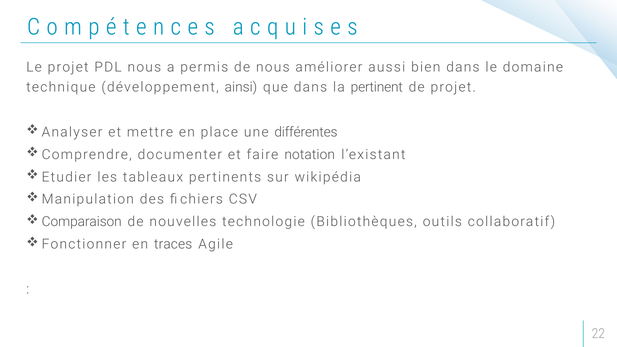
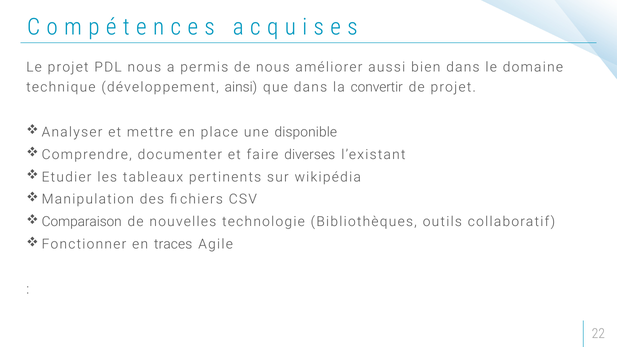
pertinent: pertinent -> convertir (377, 87)
différentes: différentes -> disponible (306, 132)
notation: notation -> diverses (310, 155)
